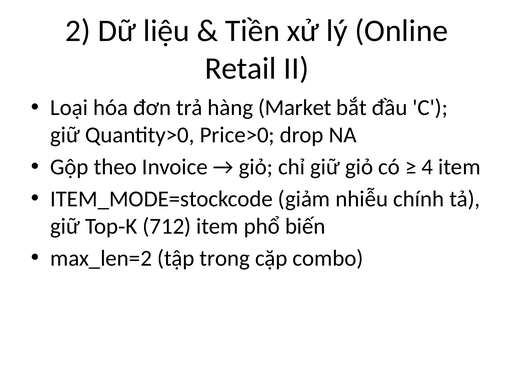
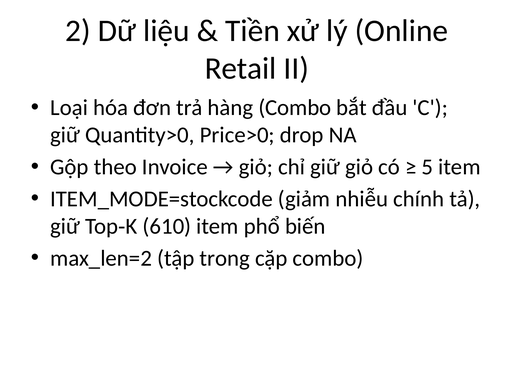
hàng Market: Market -> Combo (295, 108)
4: 4 -> 5 (427, 167)
712: 712 -> 610 (167, 227)
